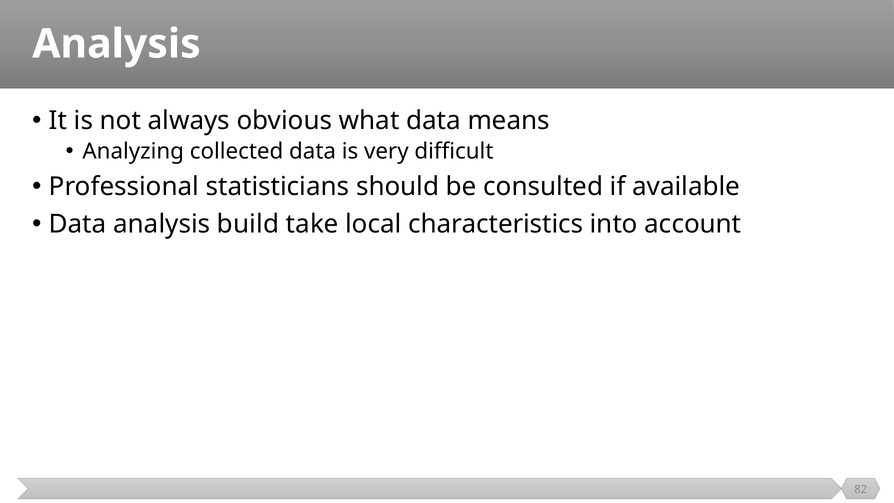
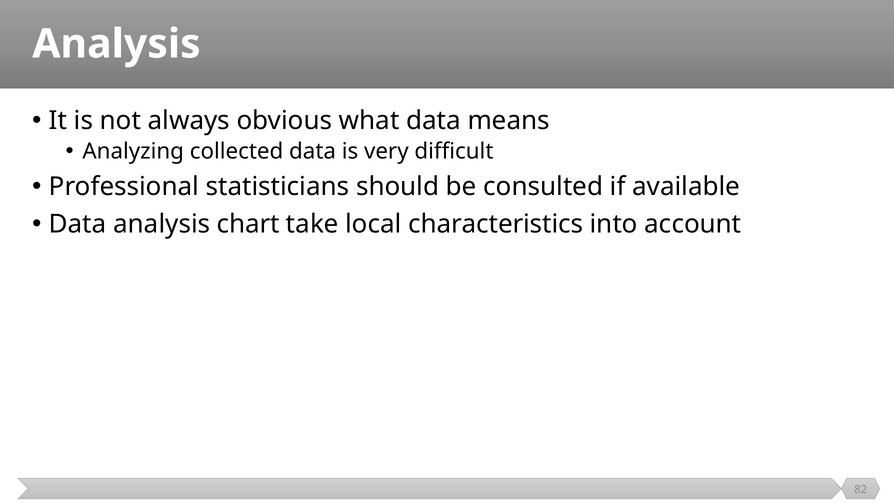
build: build -> chart (248, 224)
